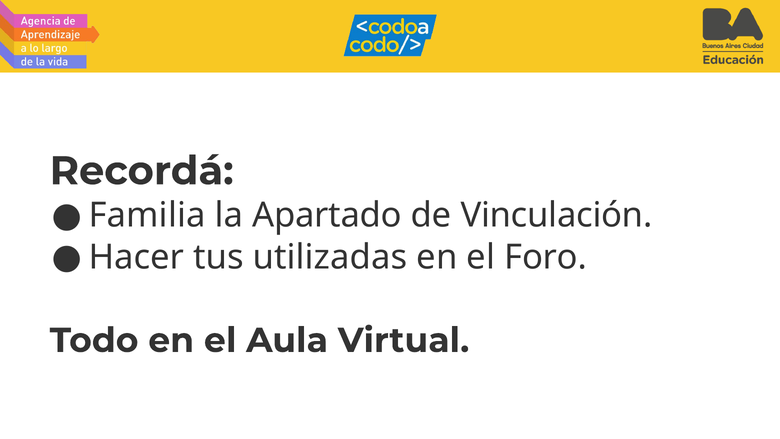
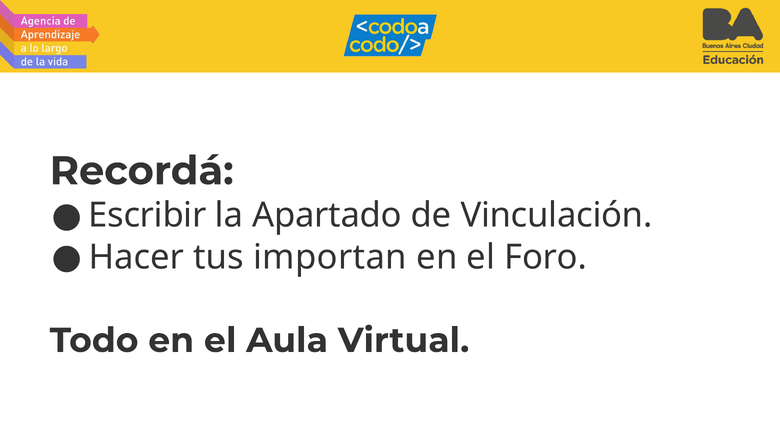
Familia: Familia -> Escribir (147, 215)
utilizadas: utilizadas -> importan (330, 257)
